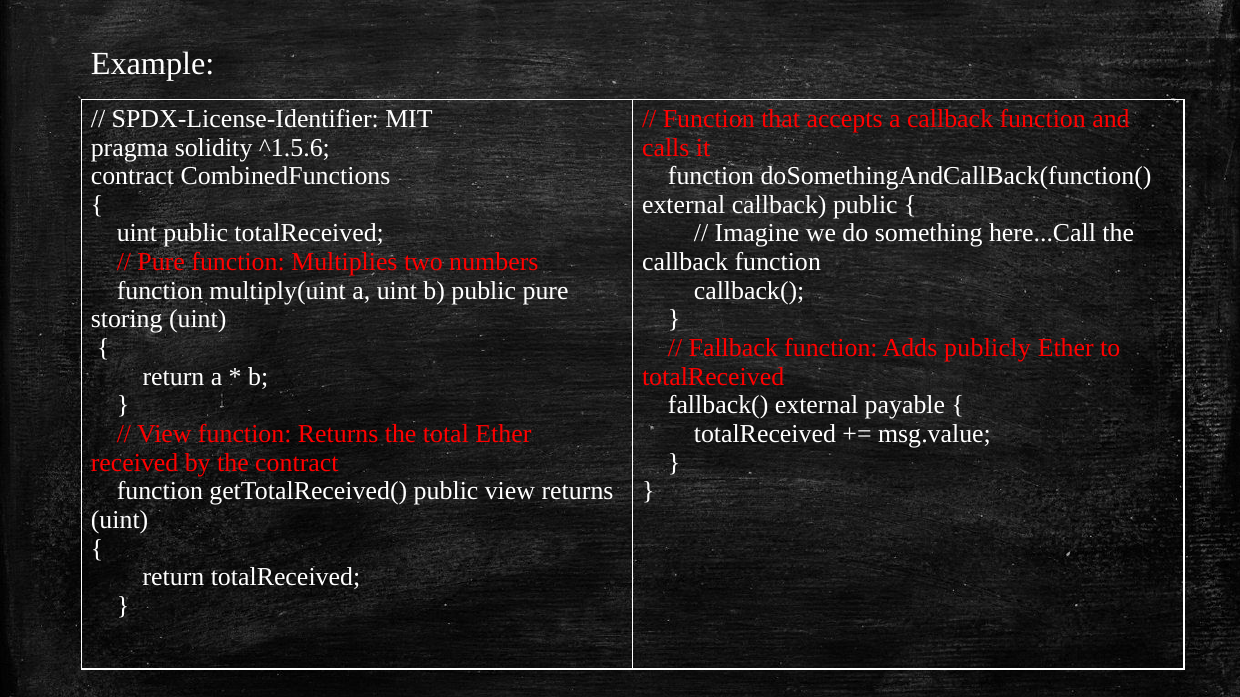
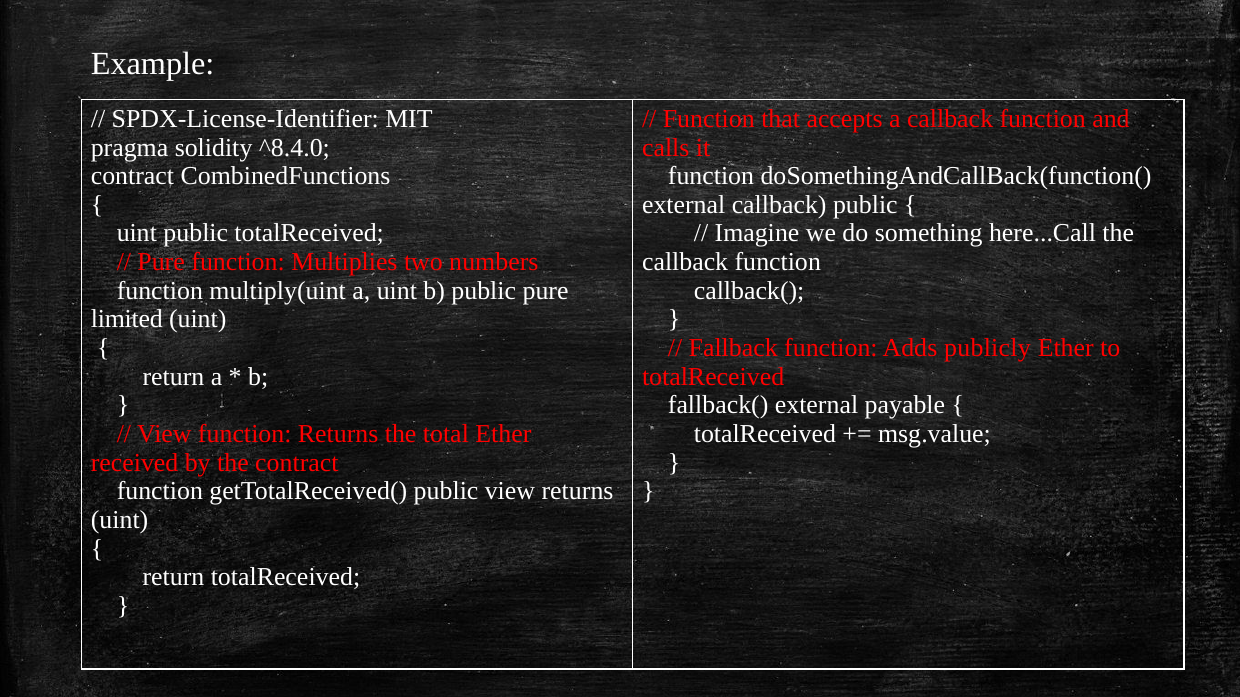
^1.5.6: ^1.5.6 -> ^8.4.0 (294, 148)
storing: storing -> limited (127, 320)
